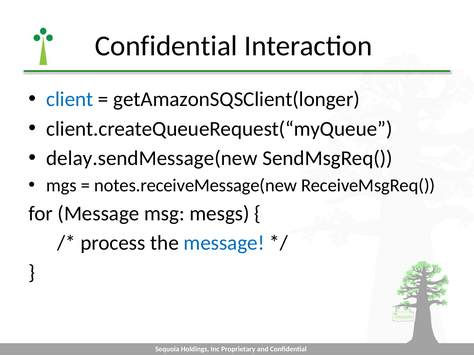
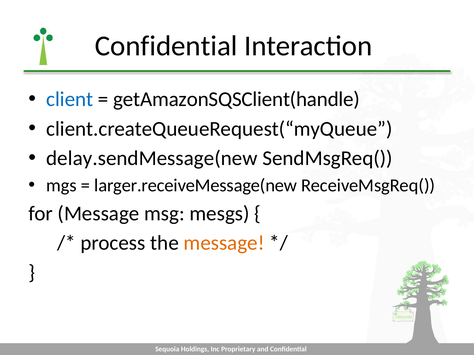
getAmazonSQSClient(longer: getAmazonSQSClient(longer -> getAmazonSQSClient(handle (237, 99)
notes.receiveMessage(new: notes.receiveMessage(new -> larger.receiveMessage(new (196, 186)
message colour: blue -> orange (224, 243)
